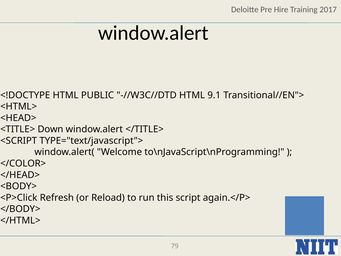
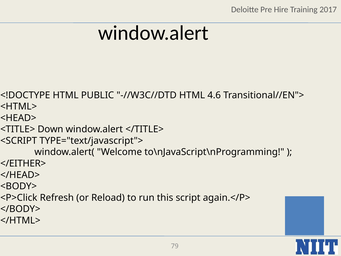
9.1: 9.1 -> 4.6 (214, 95)
</COLOR>: </COLOR> -> </EITHER> (23, 163)
